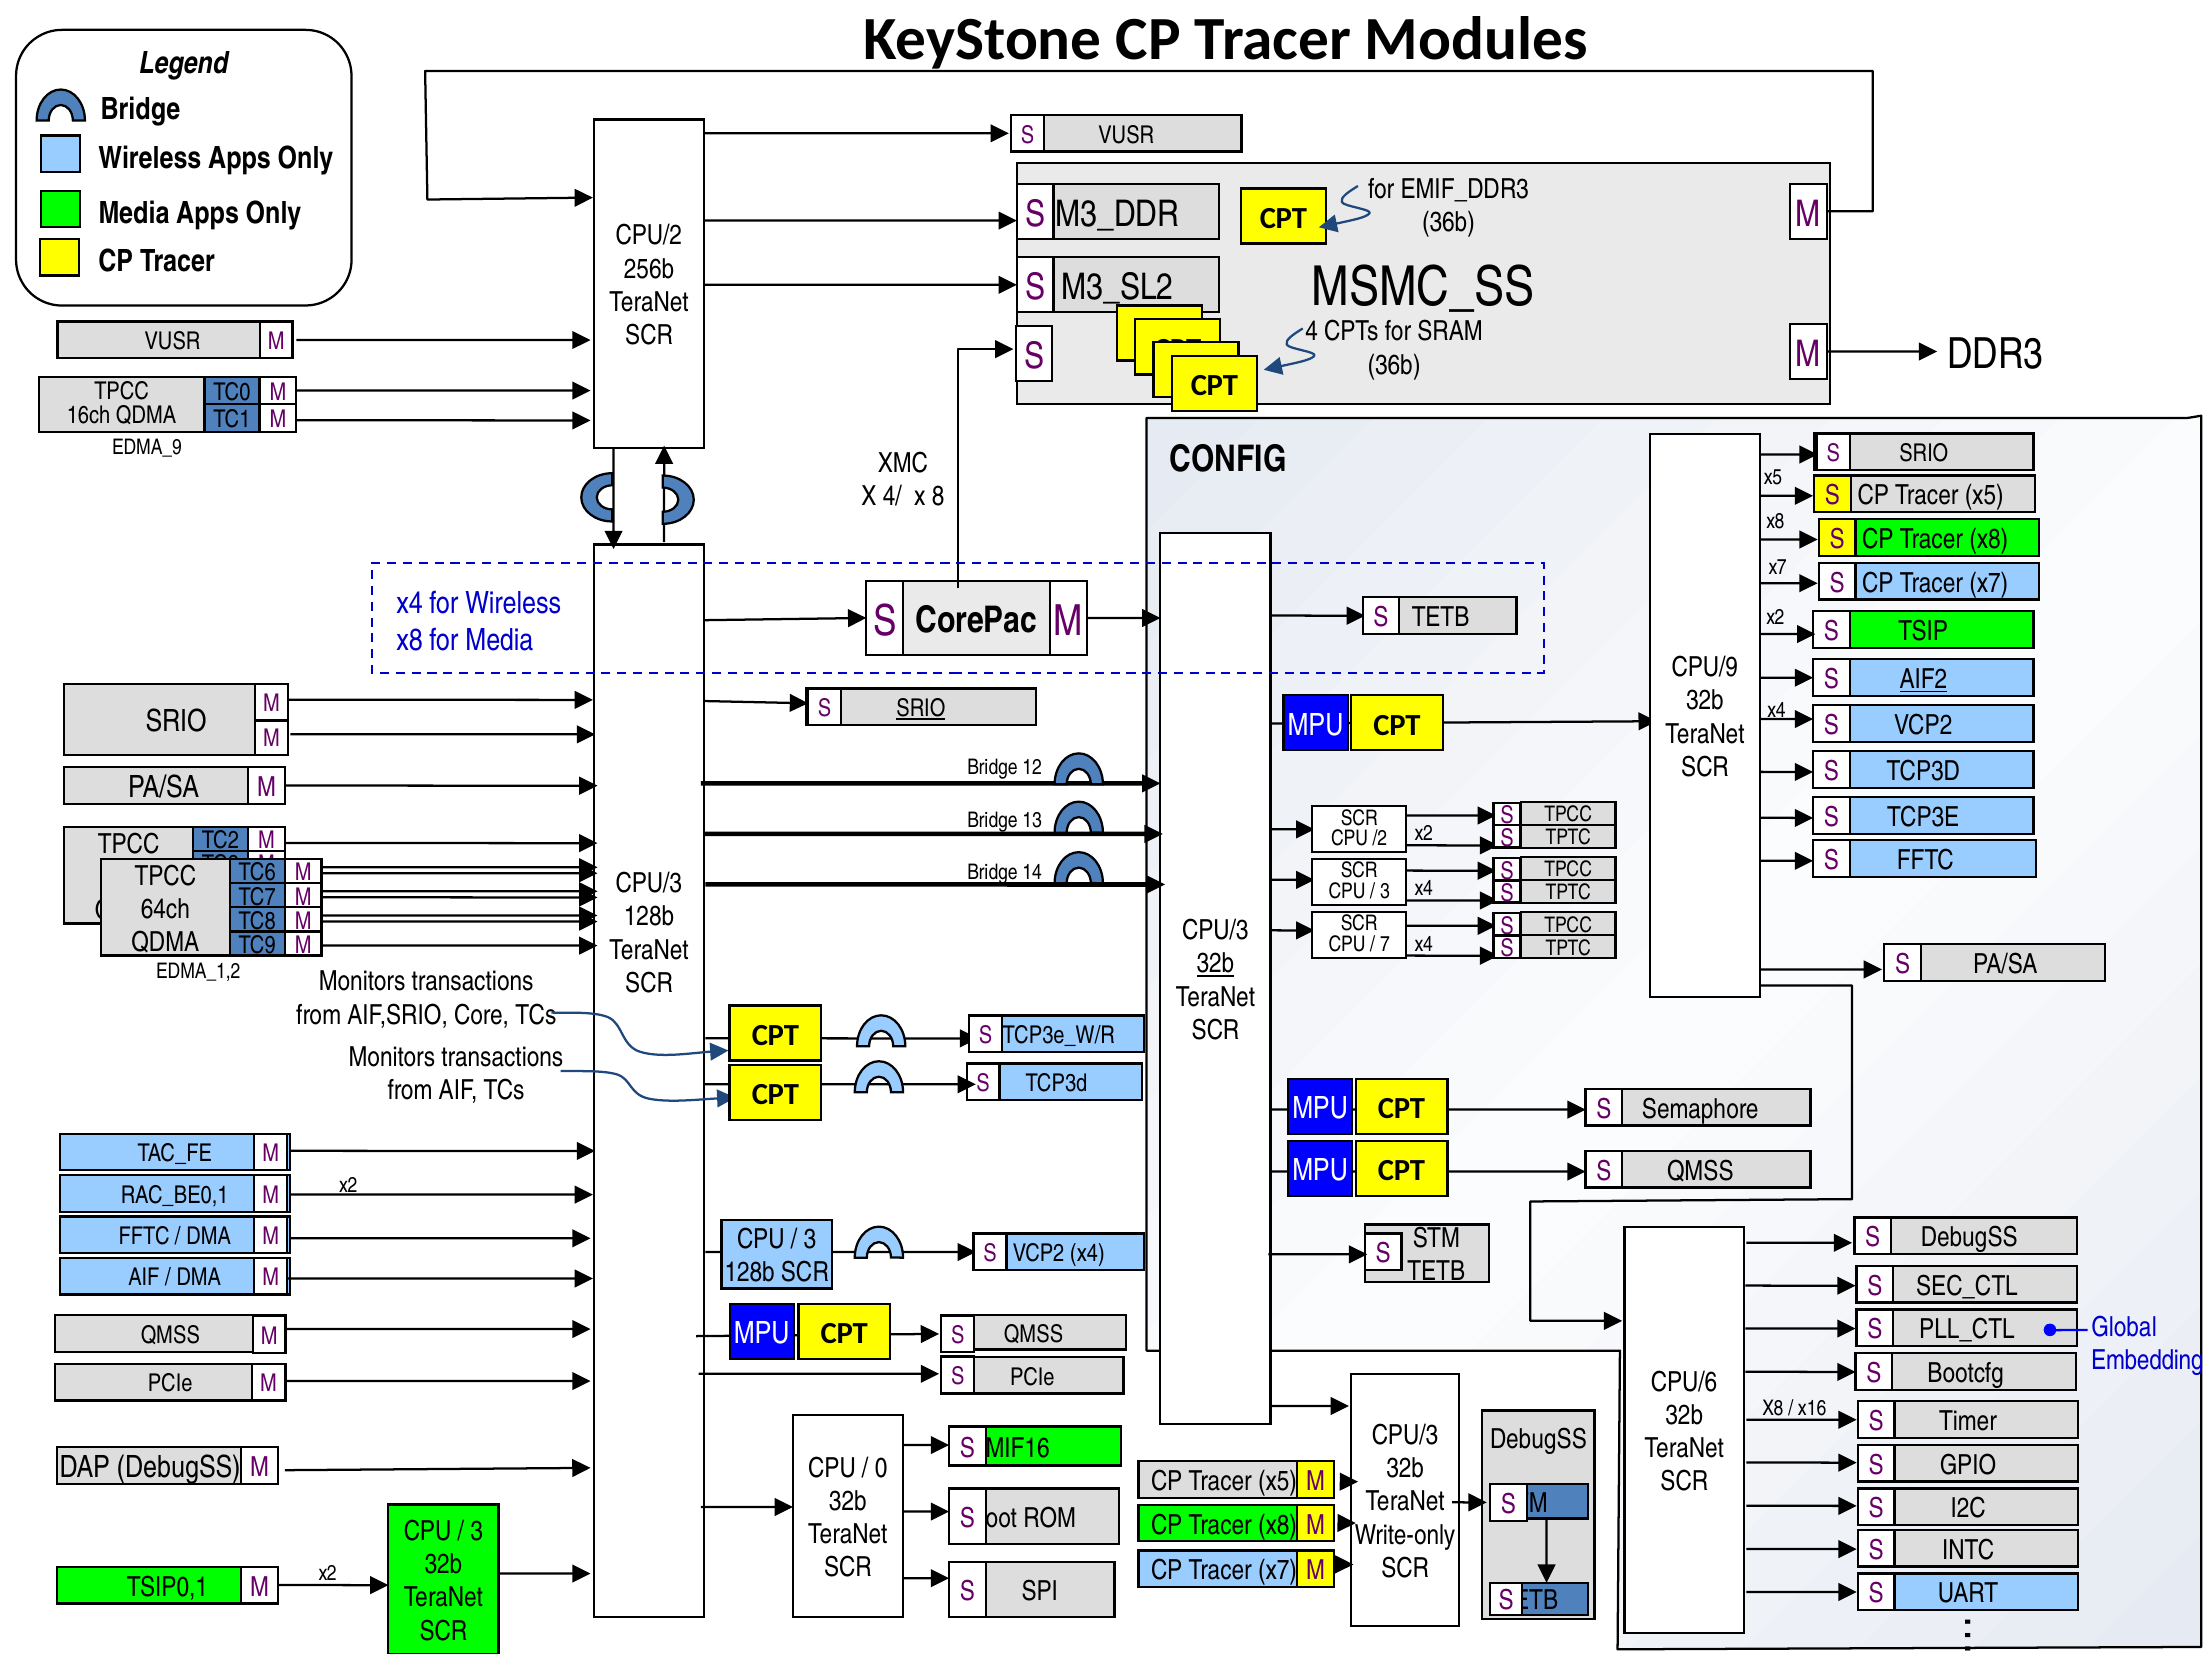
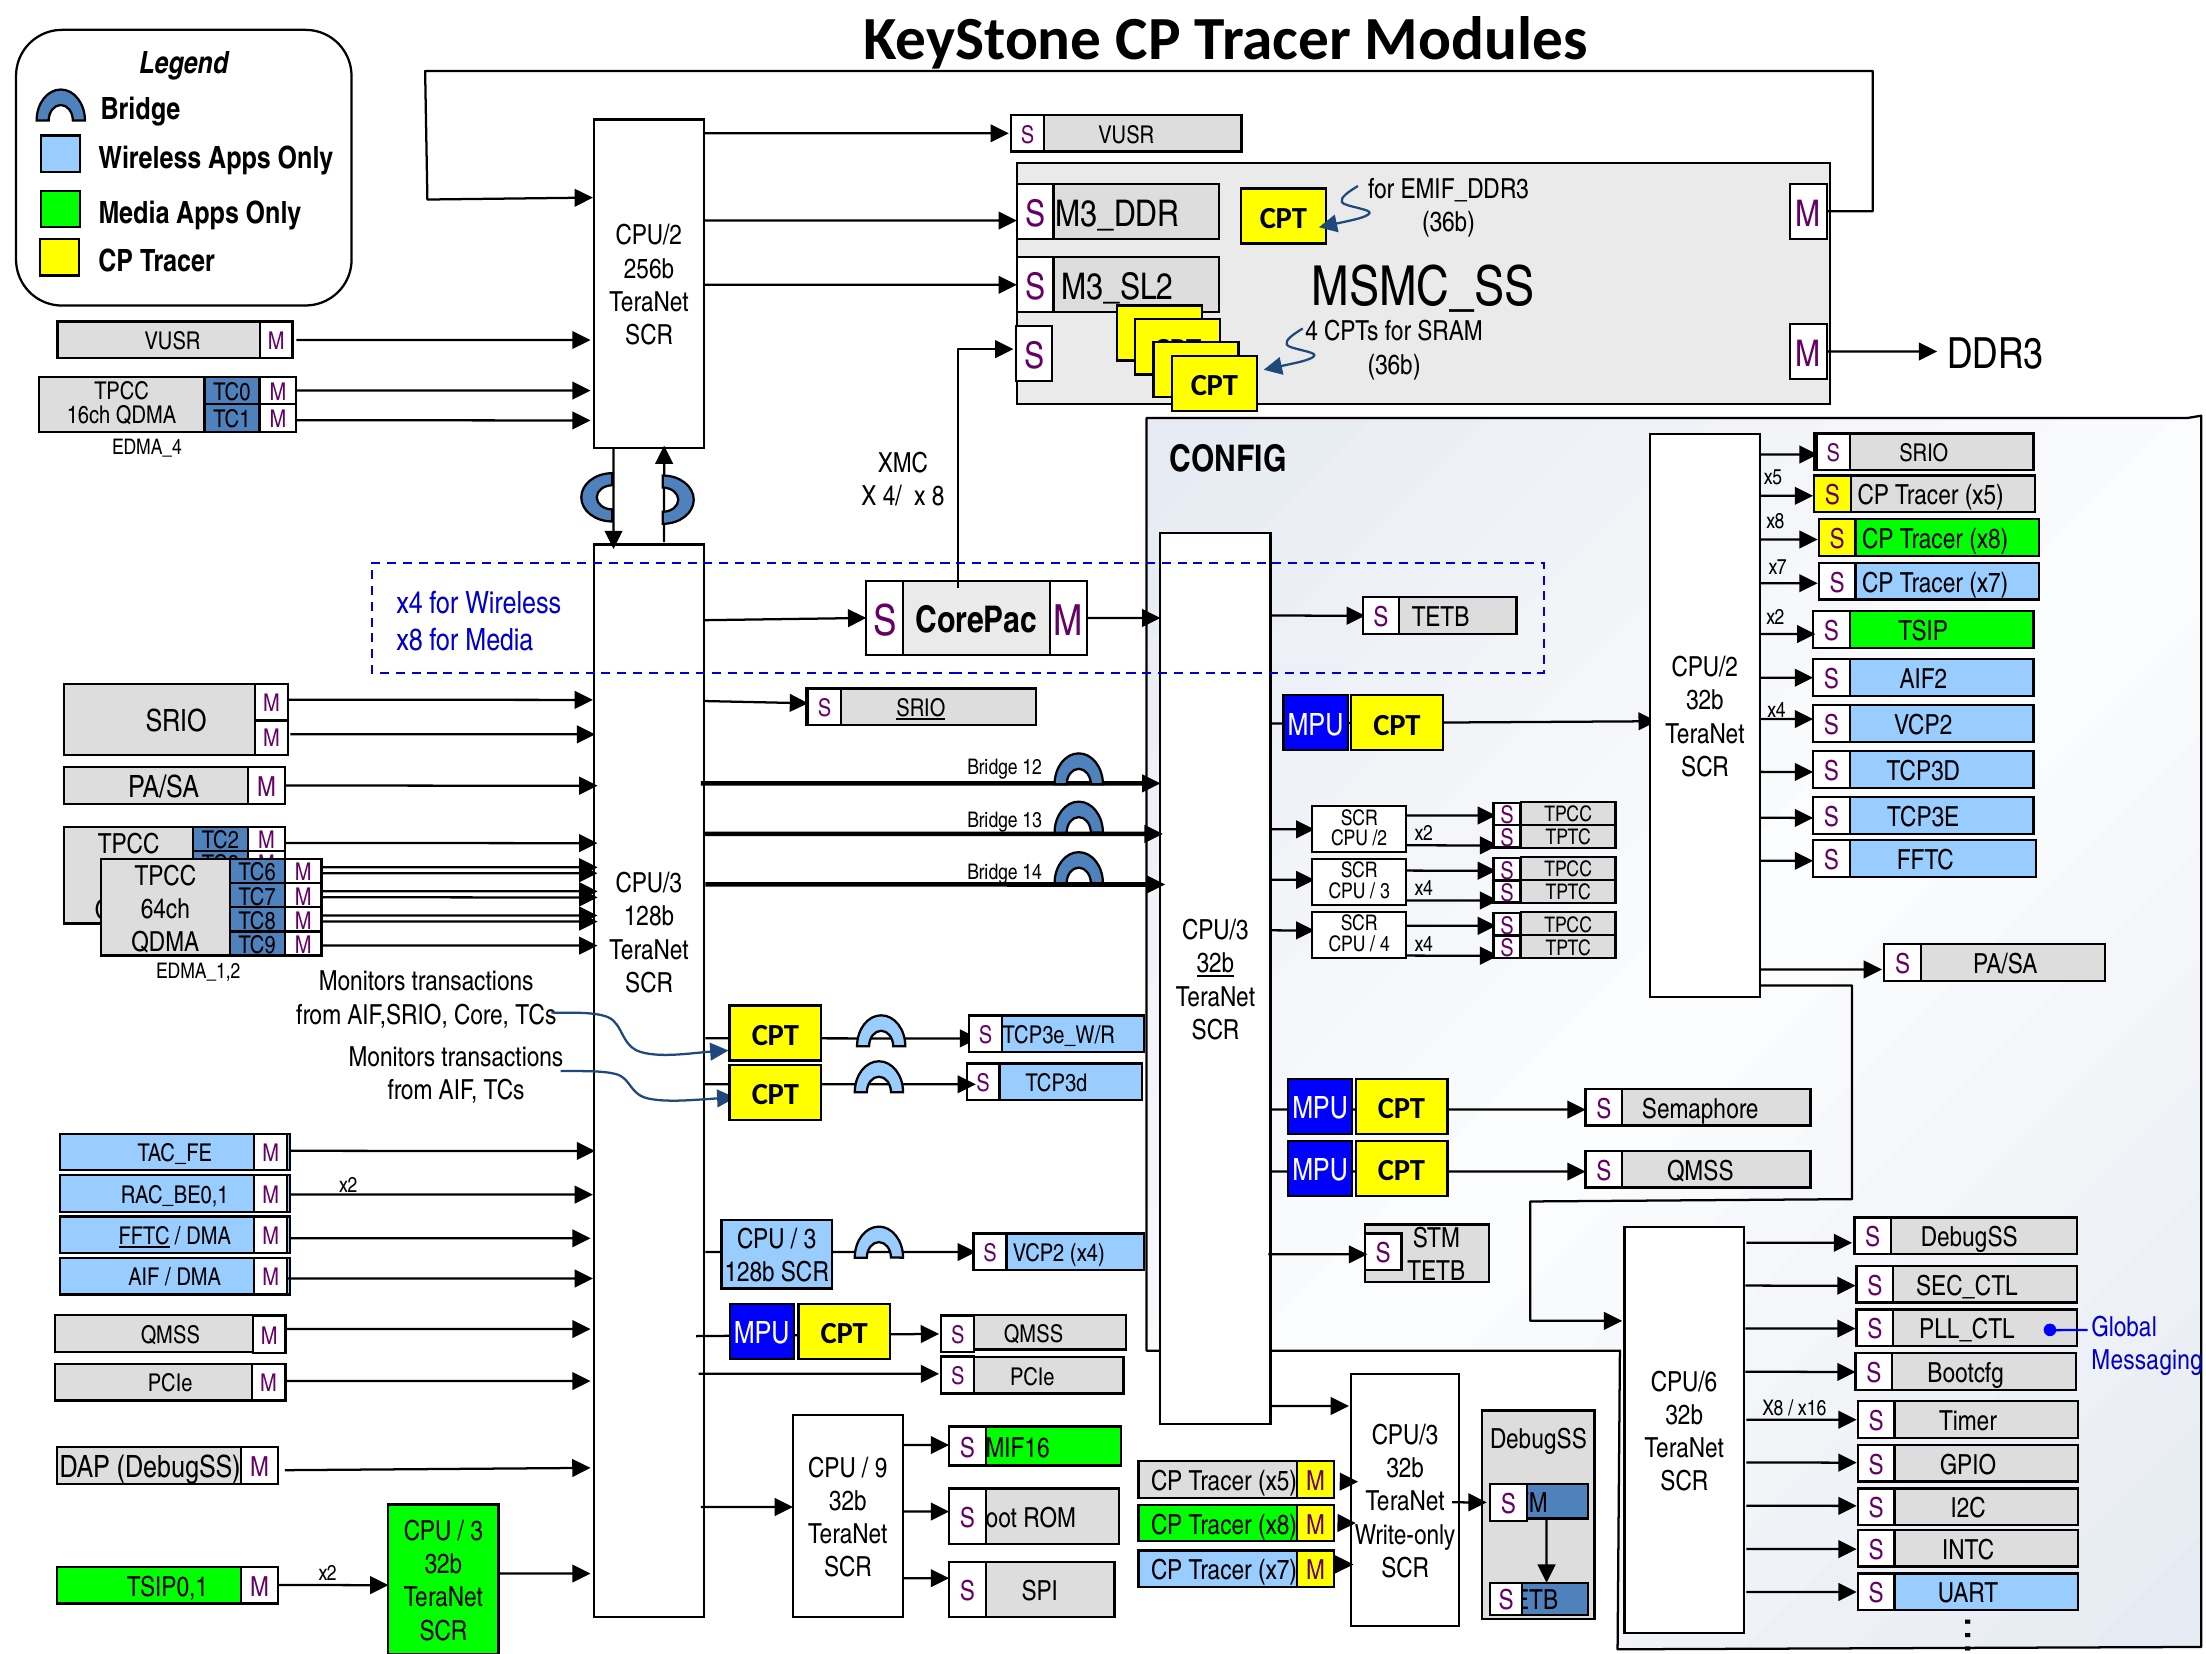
EDMA_9: EDMA_9 -> EDMA_4 (147, 448)
CPU/9: CPU/9 -> CPU/2 (1705, 668)
AIF2 underline: present -> none (1923, 680)
7: 7 -> 4 (1385, 945)
FFTC underline: none -> present (144, 1237)
Embedding: Embedding -> Messaging (2147, 1361)
0: 0 -> 9 (881, 1469)
